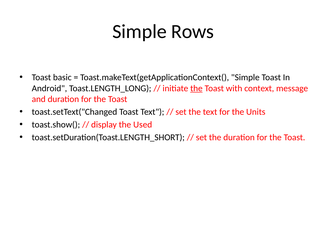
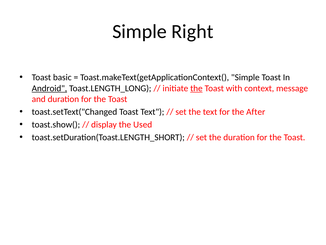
Rows: Rows -> Right (192, 32)
Android underline: none -> present (49, 88)
Units: Units -> After (256, 112)
